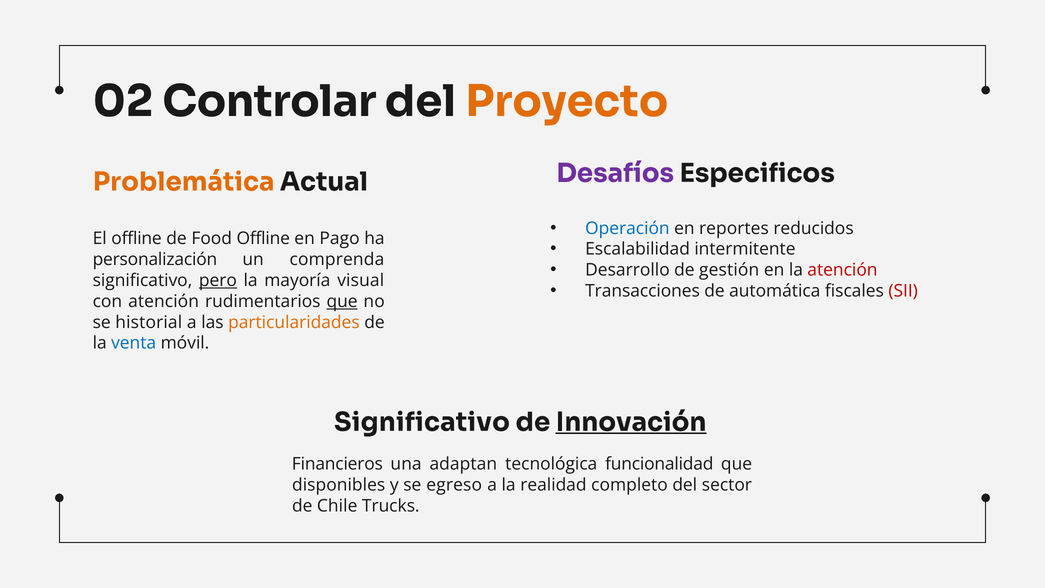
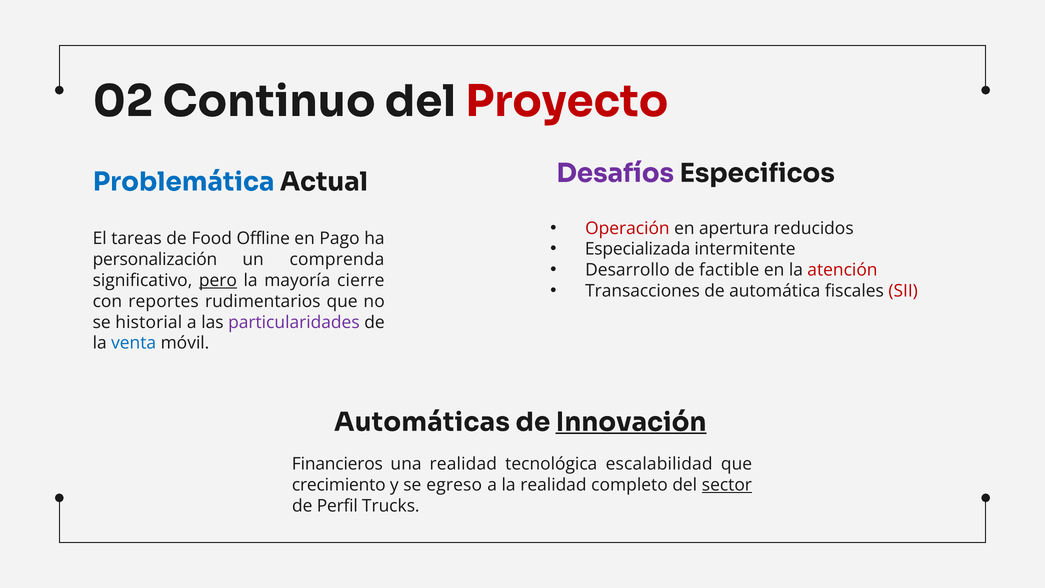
Controlar: Controlar -> Continuo (269, 102)
Proyecto colour: orange -> red (567, 102)
Problemática colour: orange -> blue (184, 182)
Operación colour: blue -> red (627, 228)
reportes: reportes -> apertura (734, 228)
El offline: offline -> tareas (137, 239)
Escalabilidad: Escalabilidad -> Especializada (638, 249)
gestión: gestión -> factible (729, 270)
visual: visual -> cierre (361, 280)
con atención: atención -> reportes (164, 301)
que underline: present -> none (342, 301)
particularidades colour: orange -> purple (294, 322)
Significativo: Significativo -> Automáticas (422, 422)
una adaptan: adaptan -> realidad (463, 464)
funcionalidad: funcionalidad -> escalabilidad (659, 464)
disponibles: disponibles -> crecimiento (339, 485)
sector underline: none -> present (727, 485)
Chile: Chile -> Perfil (337, 506)
